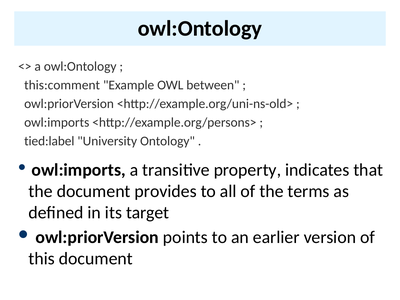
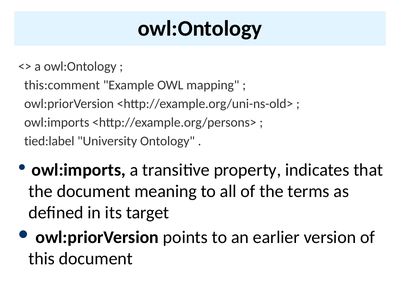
between: between -> mapping (213, 85)
provides: provides -> meaning (166, 191)
